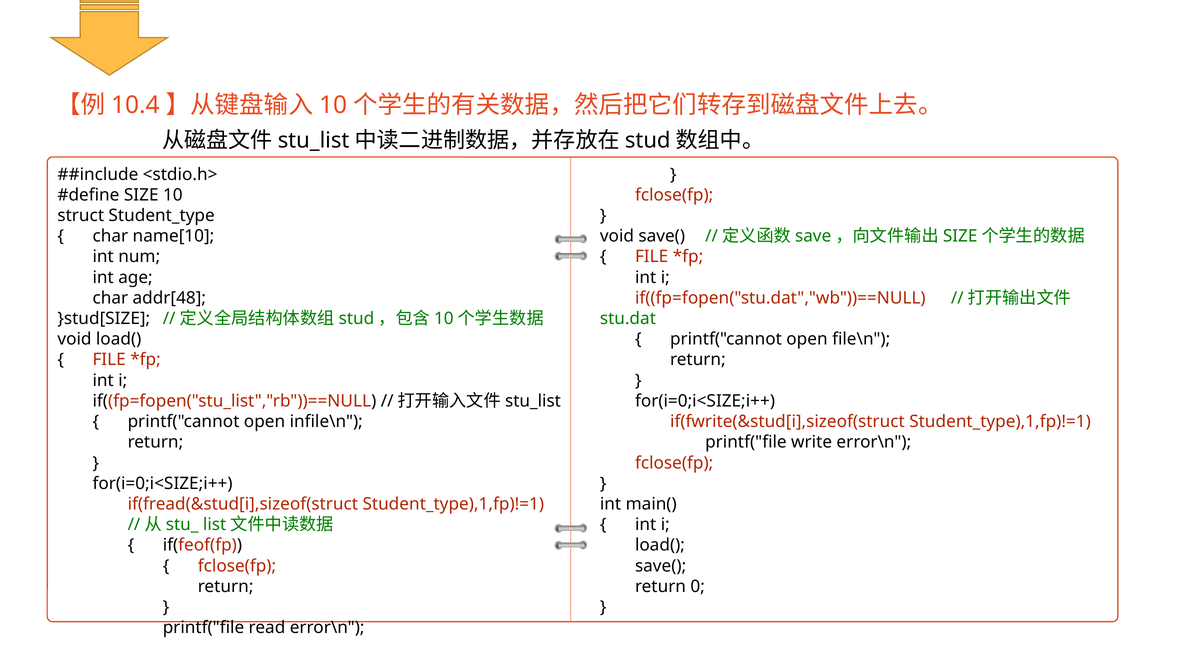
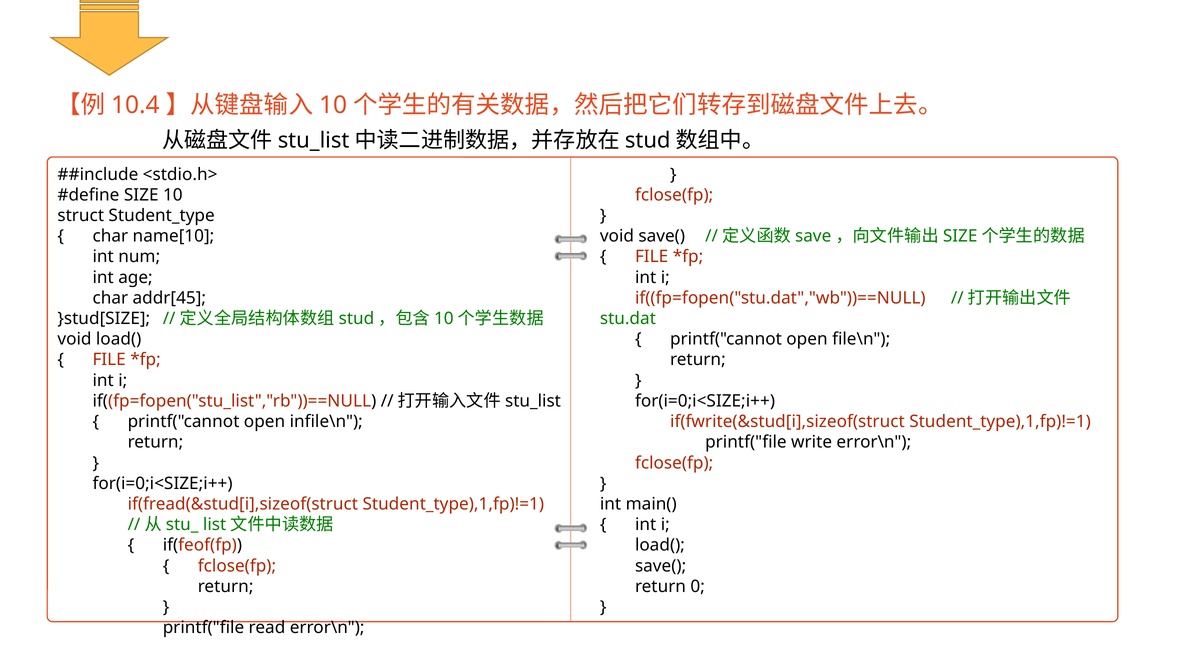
addr[48: addr[48 -> addr[45 (169, 298)
